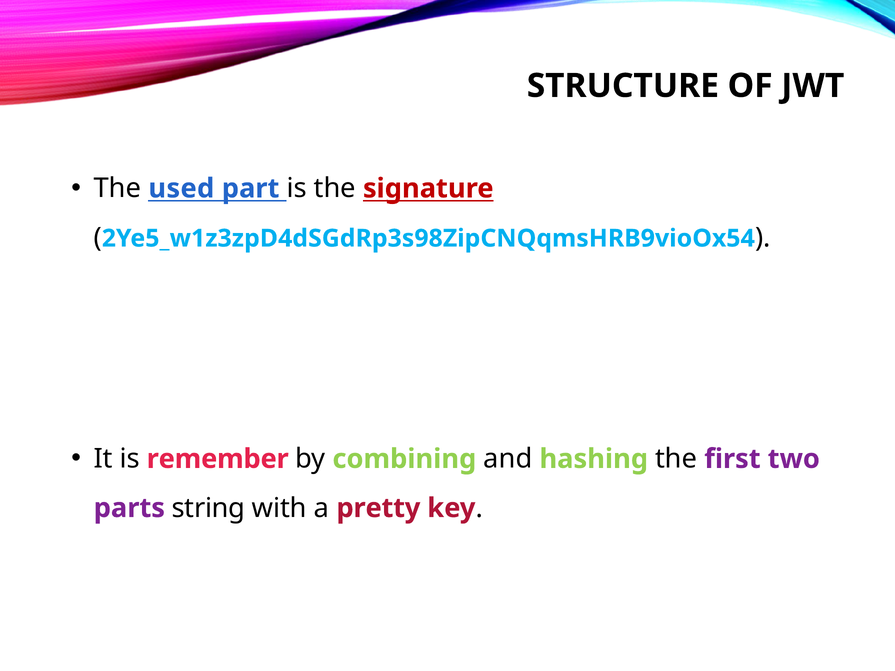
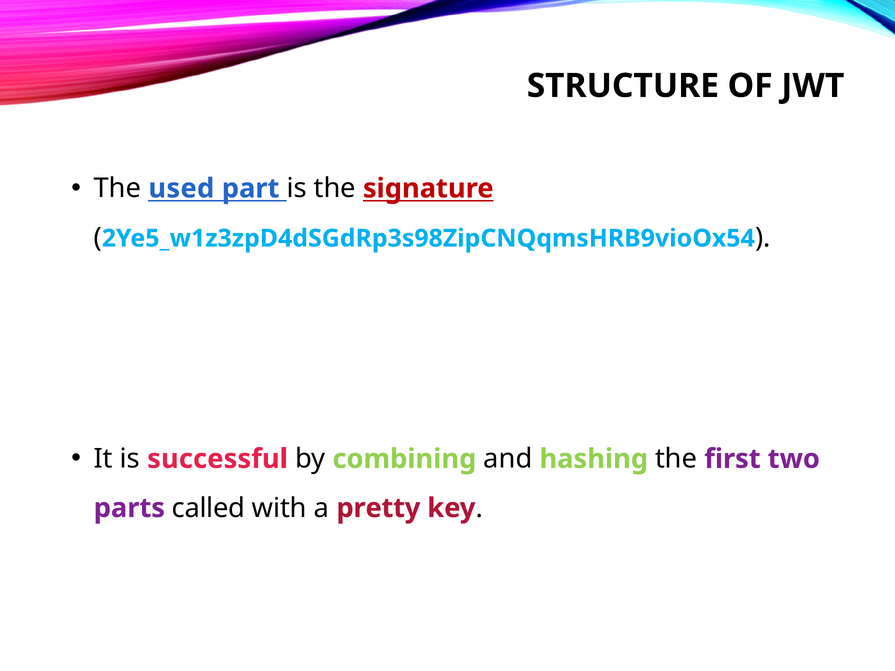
remember: remember -> successful (218, 459)
string: string -> called (208, 508)
